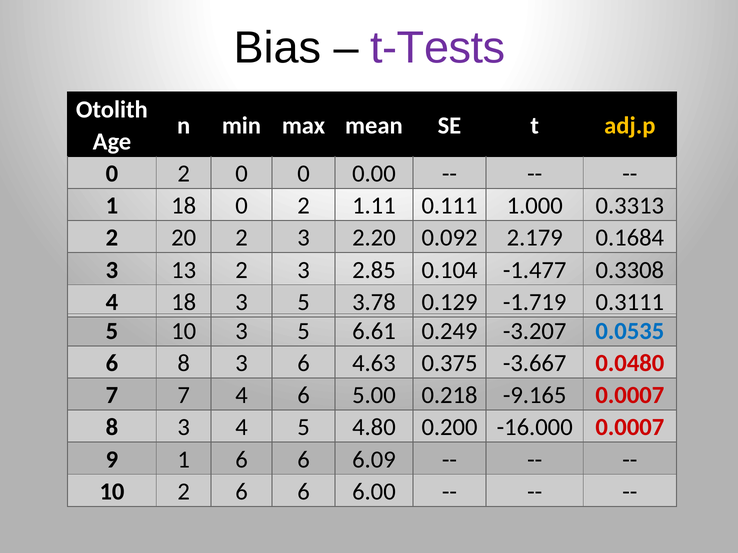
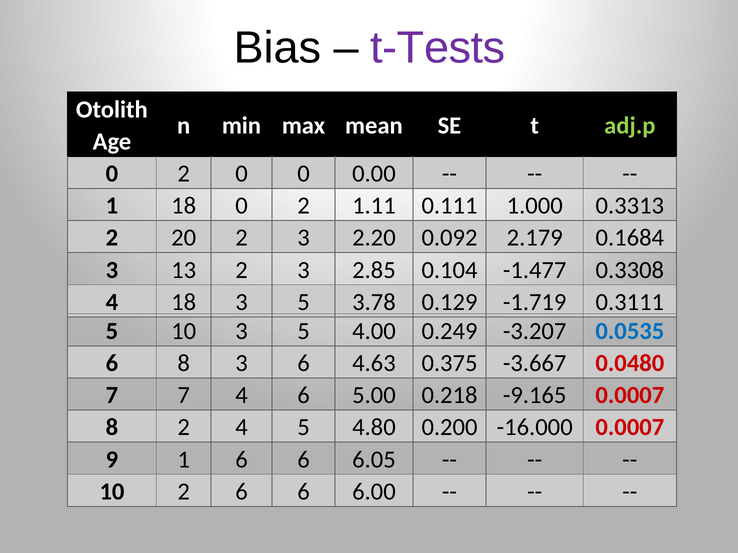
adj.p colour: yellow -> light green (630, 126)
6.61: 6.61 -> 4.00 (374, 331)
3: 3 -> 2 (184, 428)
6.09: 6.09 -> 6.05 (374, 460)
